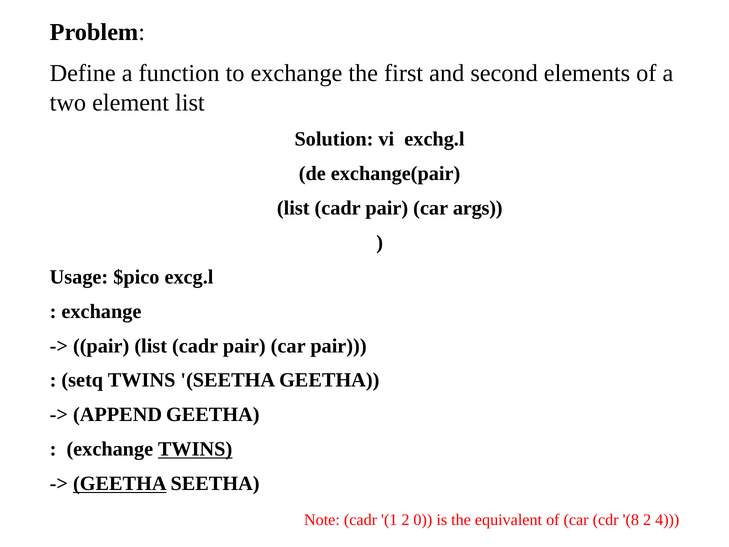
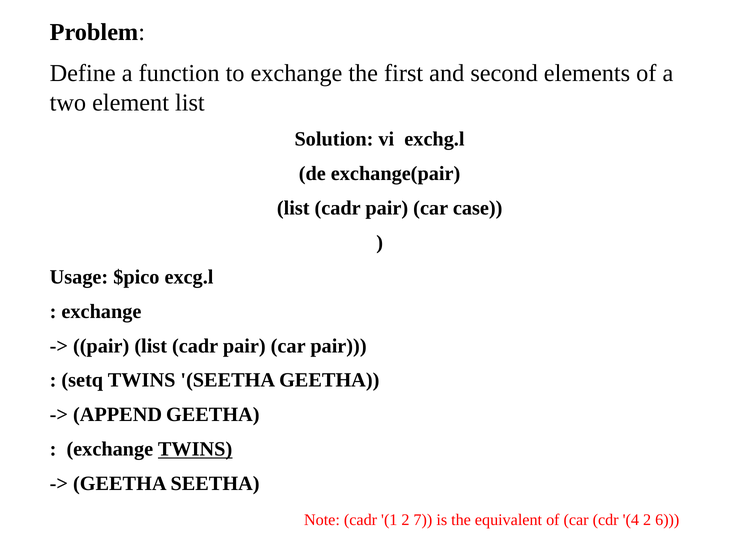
args: args -> case (478, 208)
GEETHA underline: present -> none (120, 483)
0: 0 -> 7 (423, 520)
8: 8 -> 4 (631, 520)
4: 4 -> 6 (667, 520)
